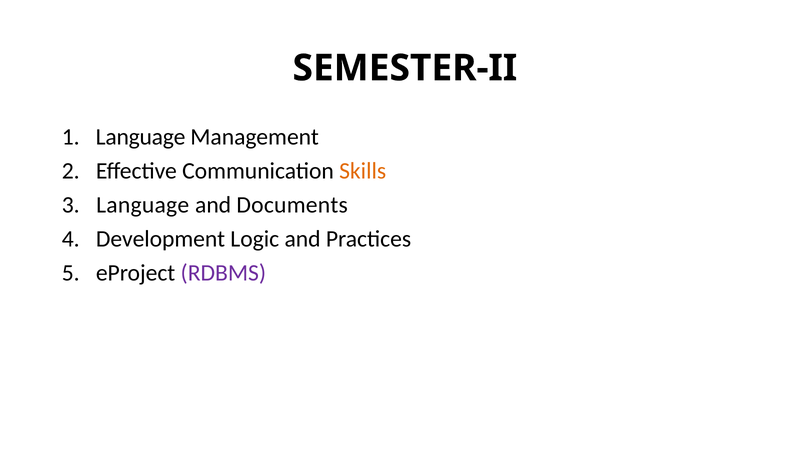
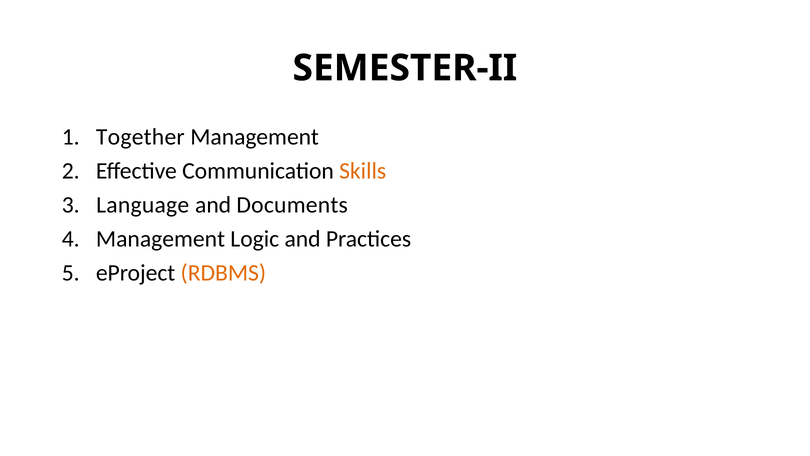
Language: Language -> Together (140, 137)
Development: Development -> Management (160, 239)
RDBMS colour: purple -> orange (223, 273)
